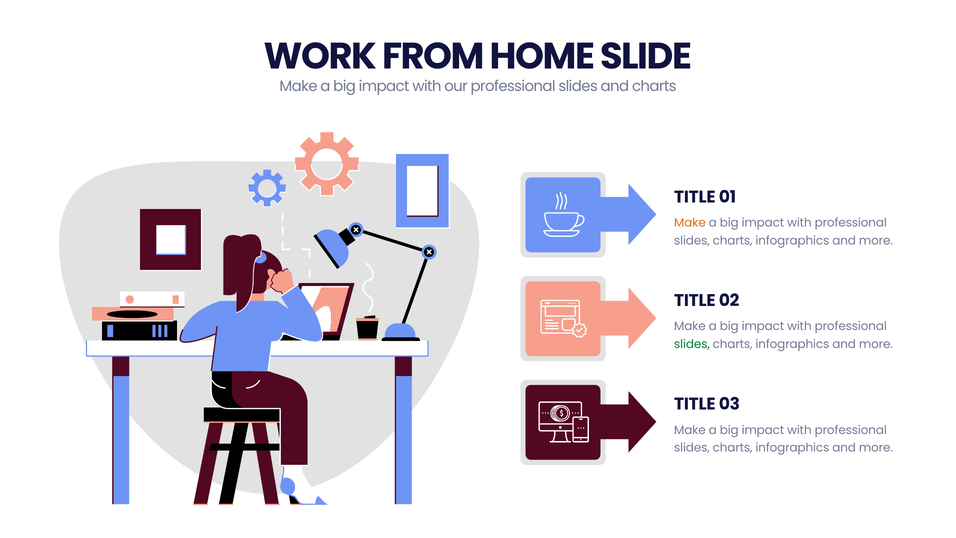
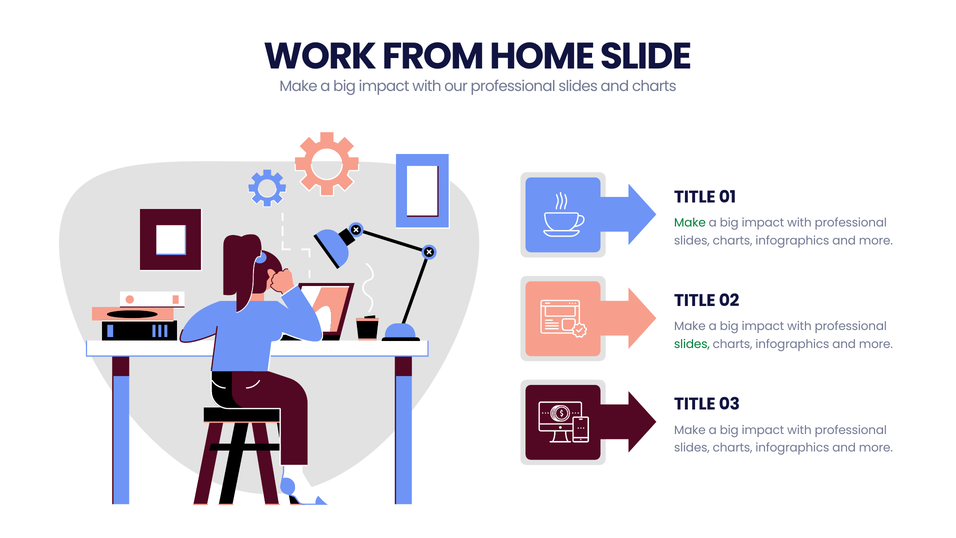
Make colour: orange -> green (690, 223)
